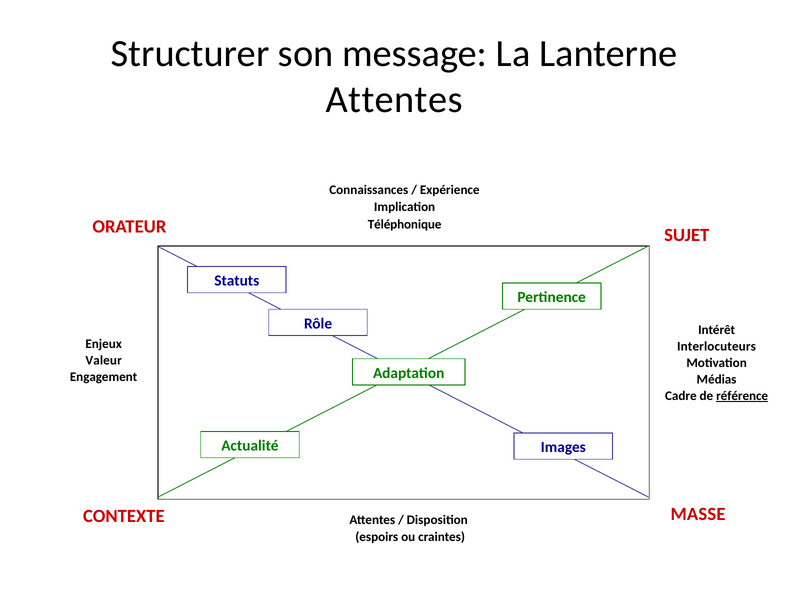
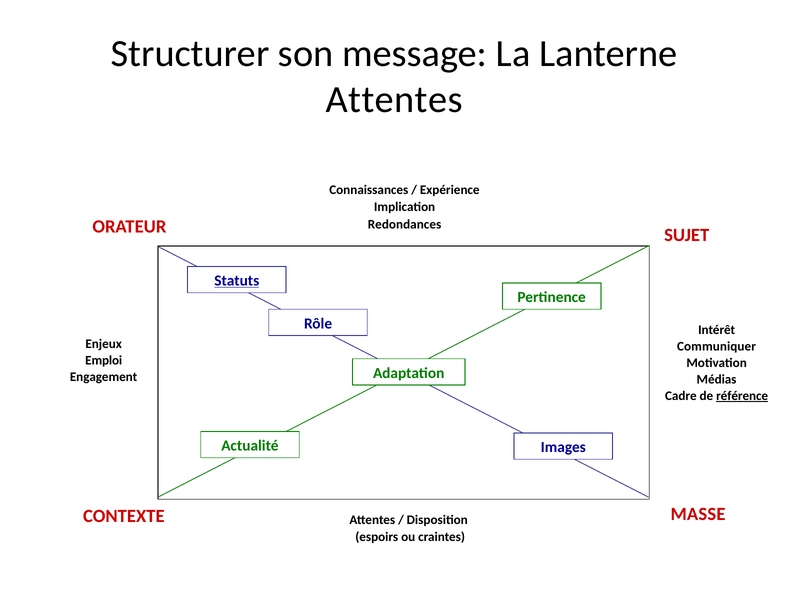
Téléphonique: Téléphonique -> Redondances (405, 224)
Statuts underline: none -> present (237, 281)
Interlocuteurs: Interlocuteurs -> Communiquer (717, 346)
Valeur: Valeur -> Emploi (104, 360)
